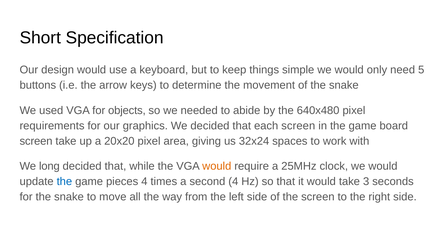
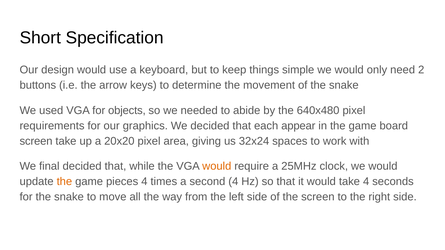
5: 5 -> 2 (421, 70)
each screen: screen -> appear (298, 126)
long: long -> final (49, 166)
the colour: blue -> orange (64, 182)
take 3: 3 -> 4 (366, 182)
